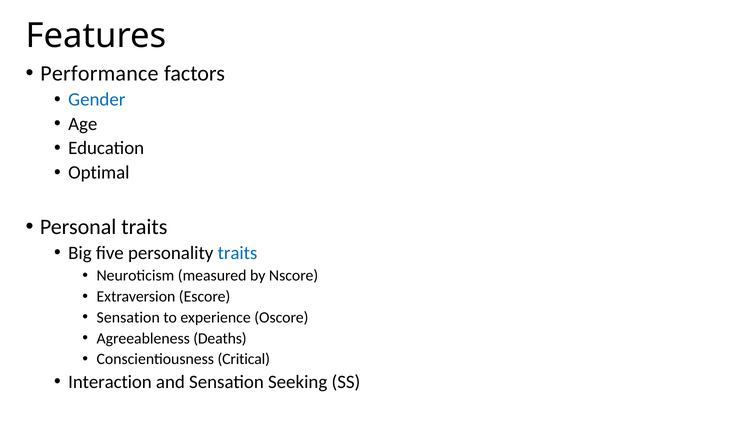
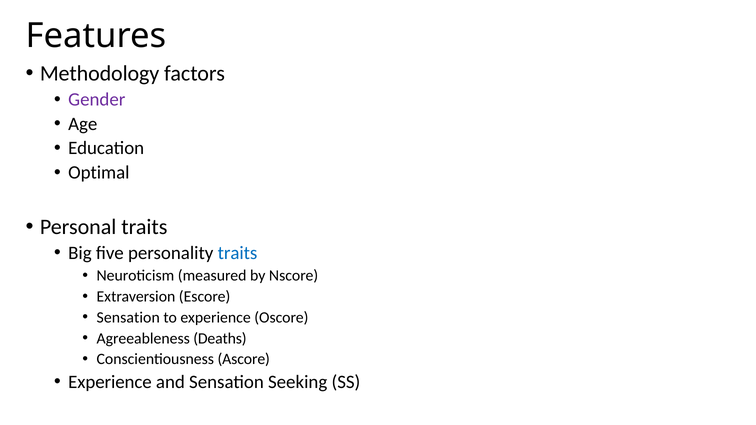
Performance: Performance -> Methodology (100, 74)
Gender colour: blue -> purple (97, 100)
Critical: Critical -> Ascore (244, 359)
Interaction: Interaction -> Experience (110, 382)
